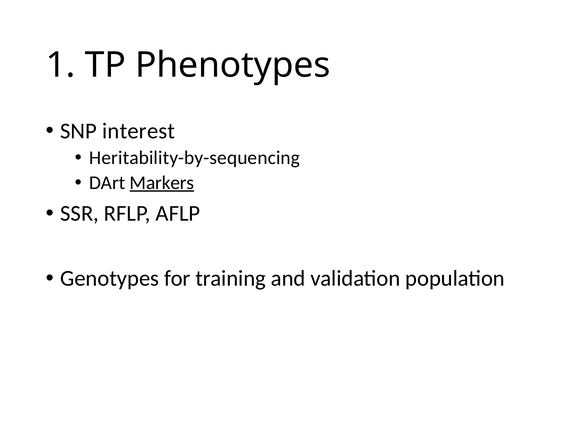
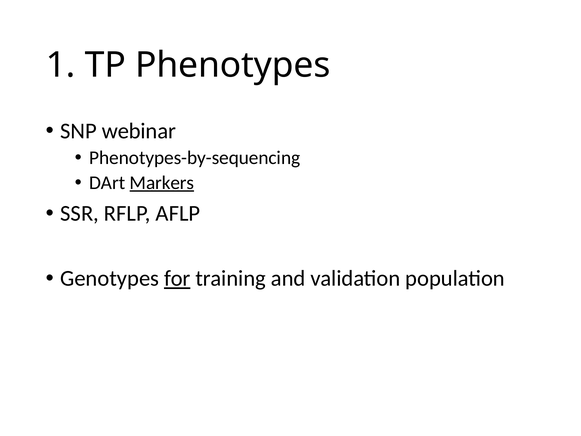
interest: interest -> webinar (139, 131)
Heritability-by-sequencing: Heritability-by-sequencing -> Phenotypes-by-sequencing (195, 158)
for underline: none -> present (177, 278)
